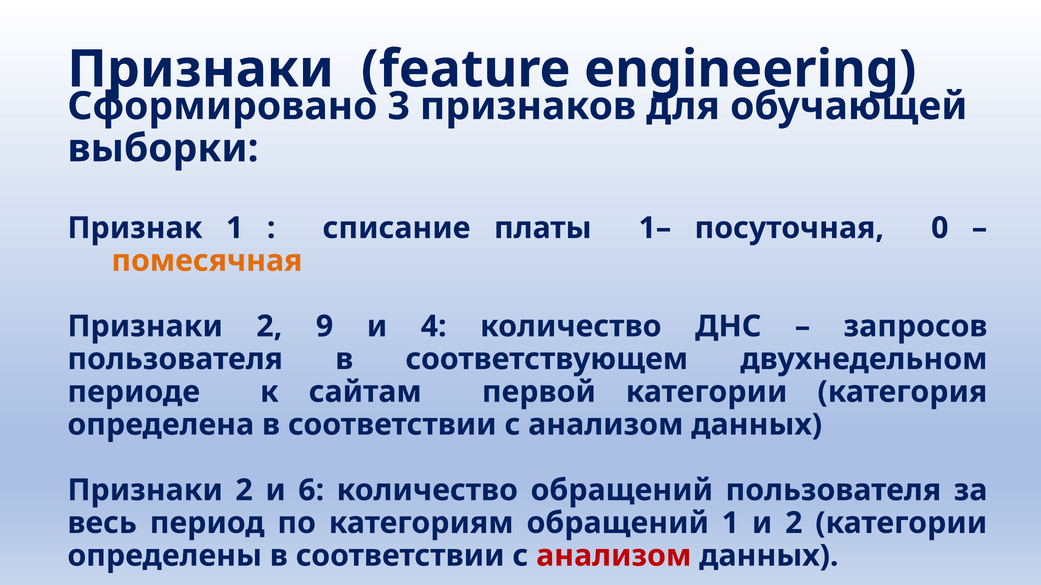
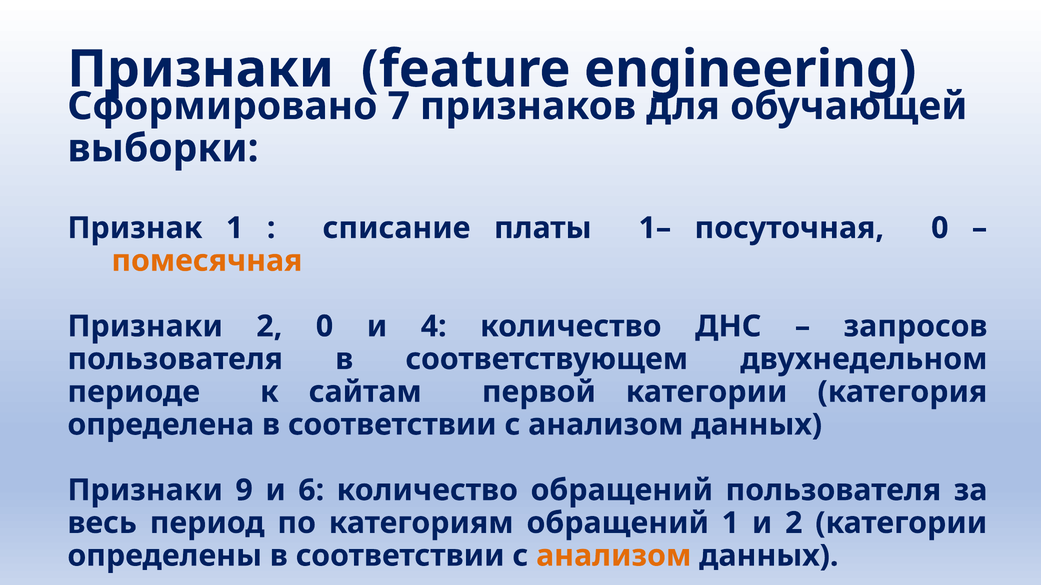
3: 3 -> 7 (399, 106)
2 9: 9 -> 0 (325, 327)
2: 2 -> 9 (244, 491)
анализом colour: red -> orange (614, 556)
